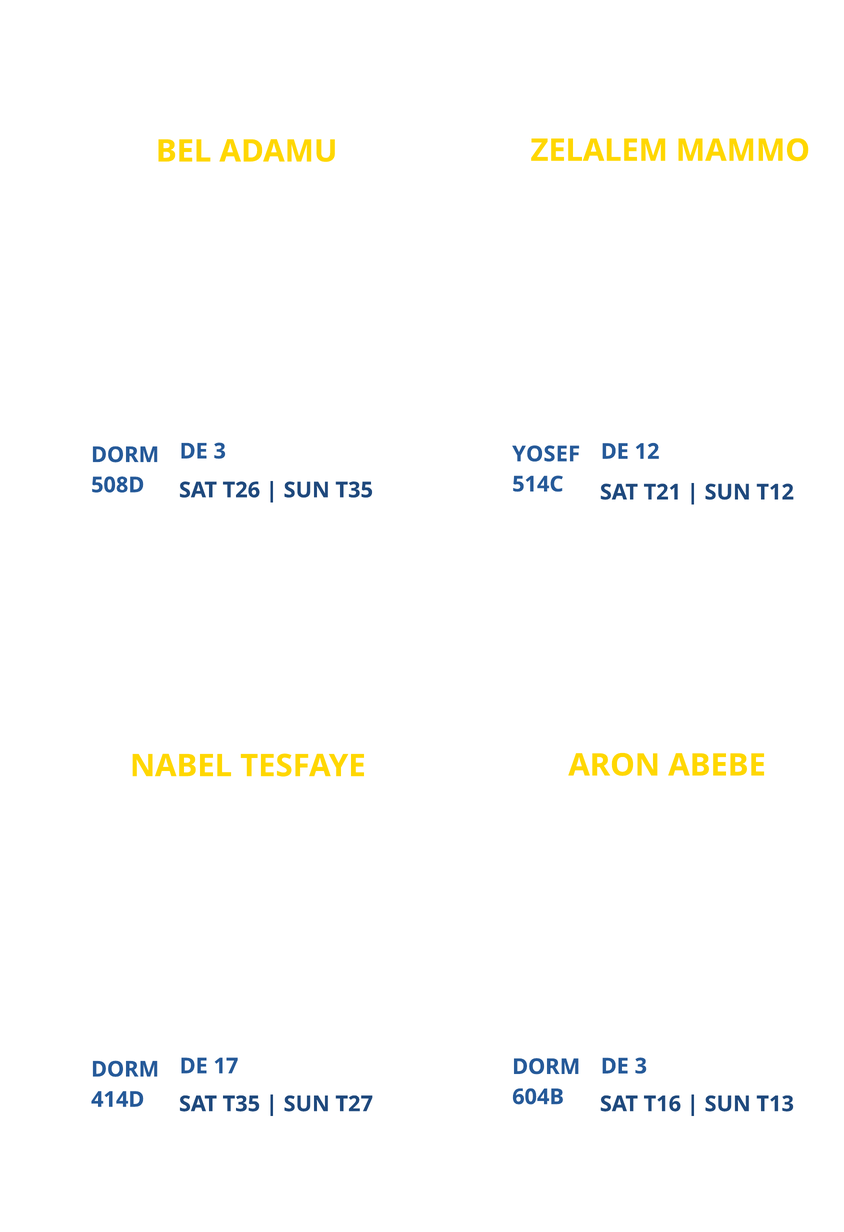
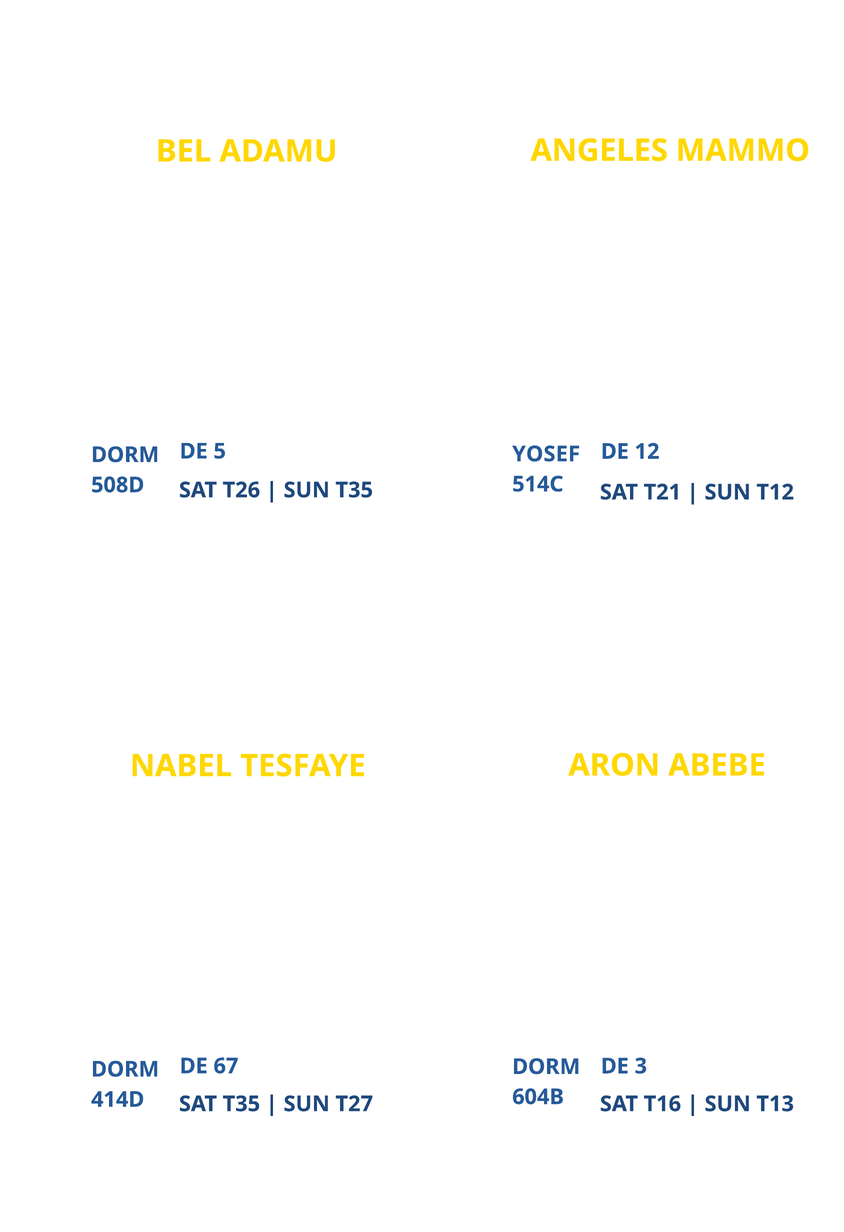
ZELALEM: ZELALEM -> ANGELES (599, 151)
3: 3 -> 5 (220, 451)
17: 17 -> 67 (226, 1066)
